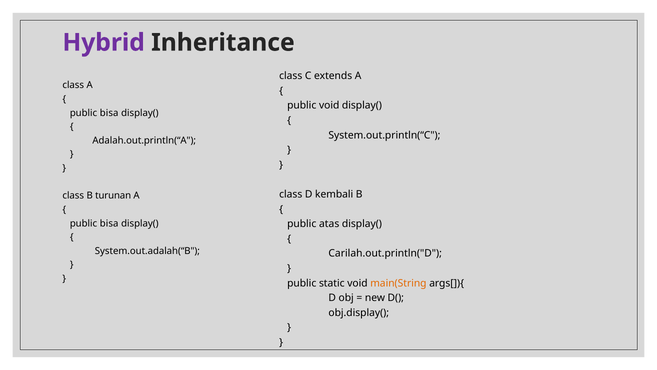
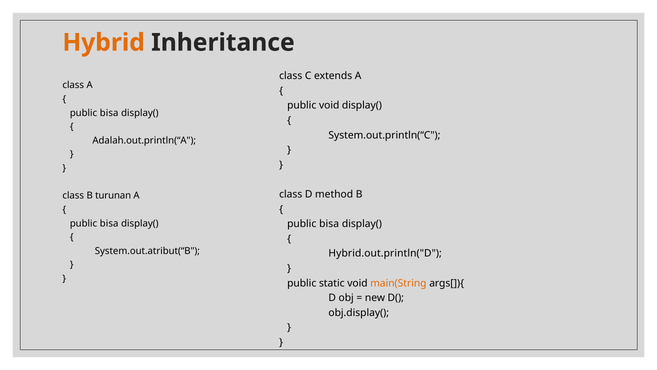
Hybrid colour: purple -> orange (104, 43)
kembali: kembali -> method (334, 194)
atas: atas -> bisa (329, 224)
System.out.adalah(“B: System.out.adalah(“B -> System.out.atribut(“B (147, 251)
Carilah.out.println("D: Carilah.out.println("D -> Hybrid.out.println("D (385, 253)
